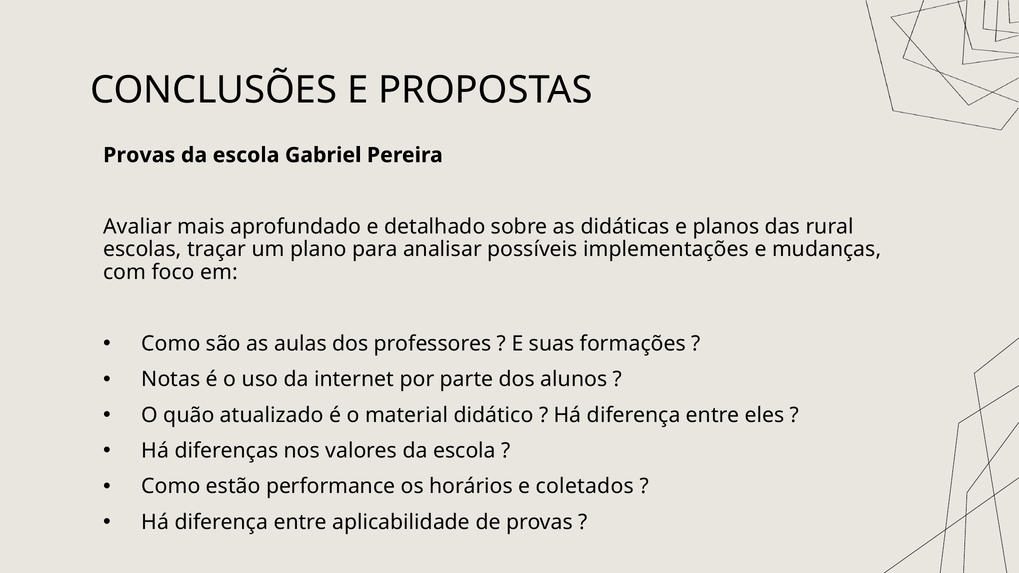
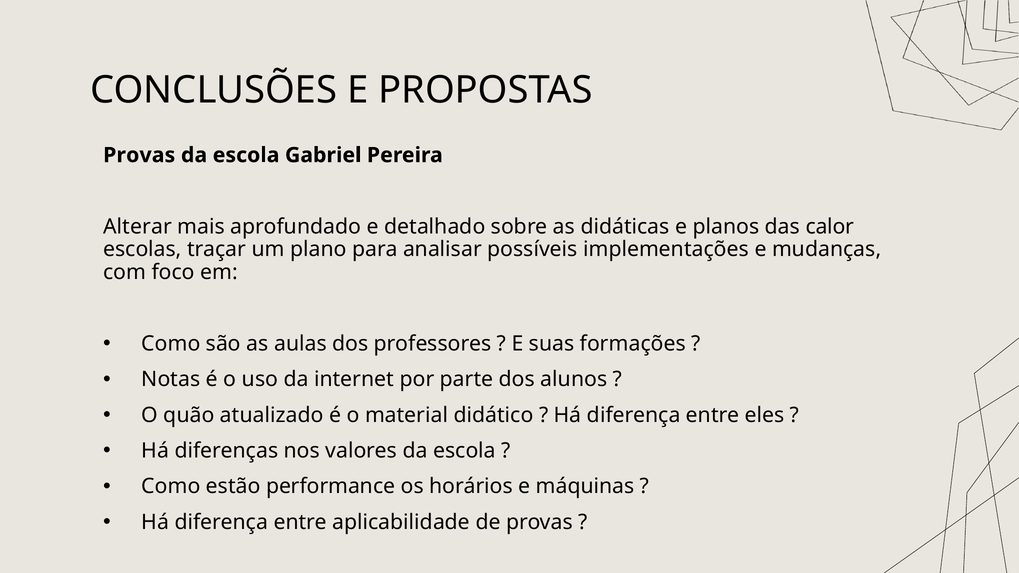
Avaliar: Avaliar -> Alterar (137, 227)
rural: rural -> calor (830, 227)
coletados: coletados -> máquinas (585, 487)
